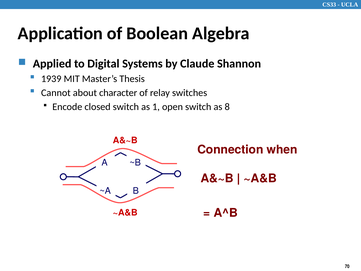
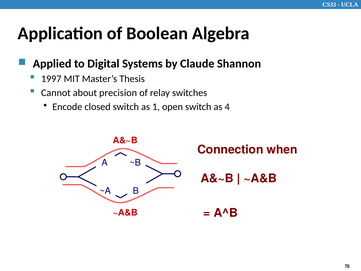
1939: 1939 -> 1997 (51, 79)
character: character -> precision (118, 93)
8: 8 -> 4 (227, 107)
